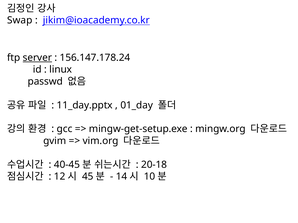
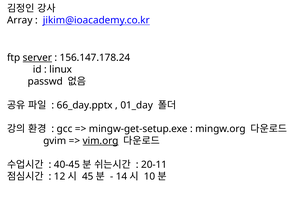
Swap: Swap -> Array (20, 20)
11_day.pptx: 11_day.pptx -> 66_day.pptx (85, 105)
vim.org underline: none -> present (101, 141)
20-18: 20-18 -> 20-11 (154, 165)
